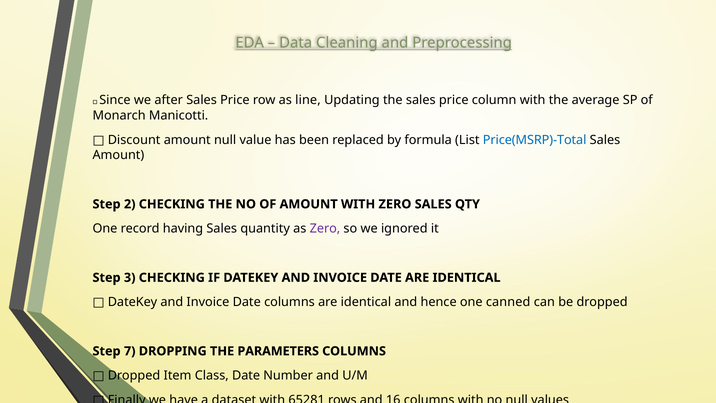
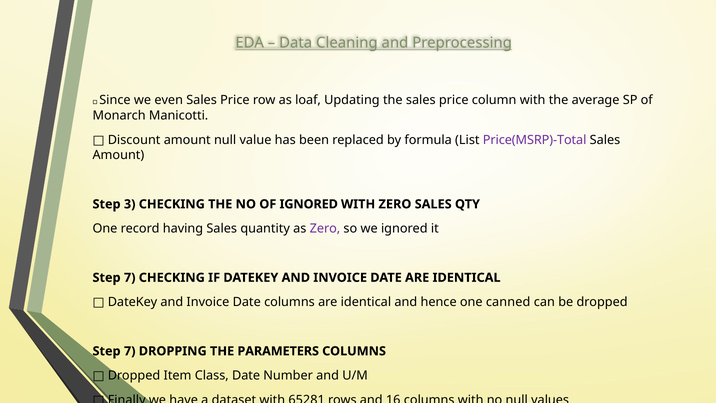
after: after -> even (169, 100)
line: line -> loaf (308, 100)
Price(MSRP)-Total colour: blue -> purple (535, 140)
2: 2 -> 3 (130, 204)
OF AMOUNT: AMOUNT -> IGNORED (309, 204)
3: 3 -> 7 (130, 277)
